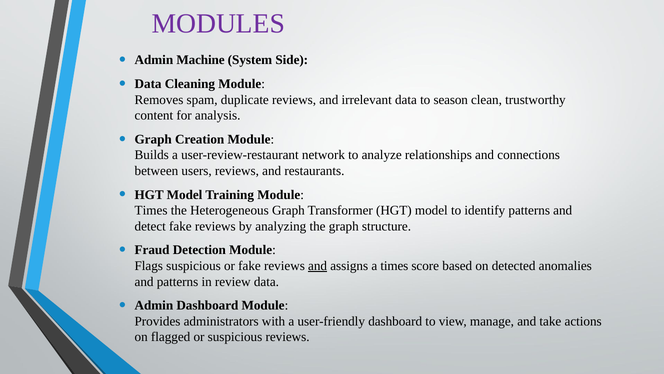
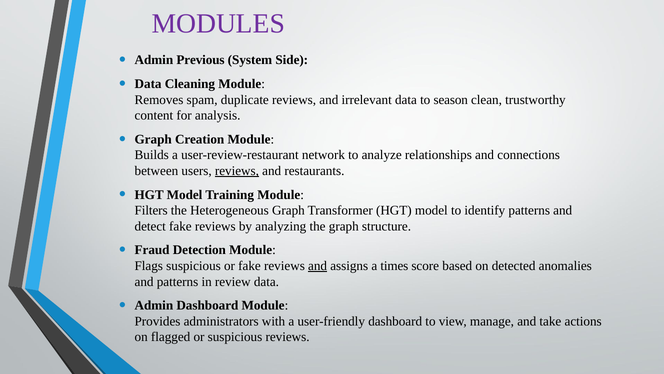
Machine: Machine -> Previous (200, 60)
reviews underline: none -> present (237, 171)
Times: Times -> Filters (151, 210)
